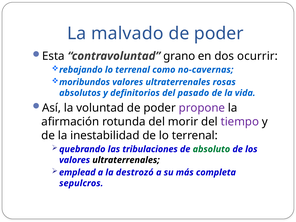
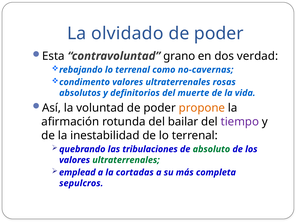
malvado: malvado -> olvidado (127, 34)
ocurrir: ocurrir -> verdad (258, 56)
moribundos: moribundos -> condimento (85, 82)
pasado: pasado -> muerte (193, 93)
propone colour: purple -> orange (202, 108)
morir: morir -> bailar (183, 122)
ultraterrenales colour: black -> green (126, 160)
destrozó: destrozó -> cortadas (135, 172)
